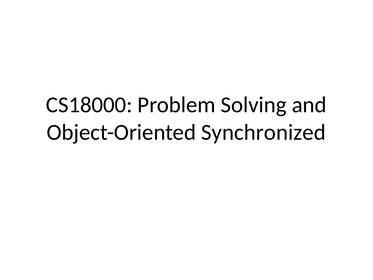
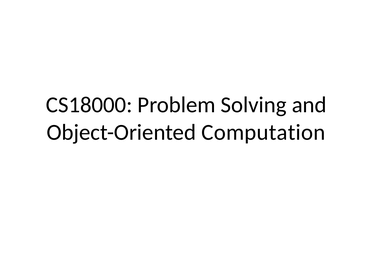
Synchronized: Synchronized -> Computation (263, 132)
